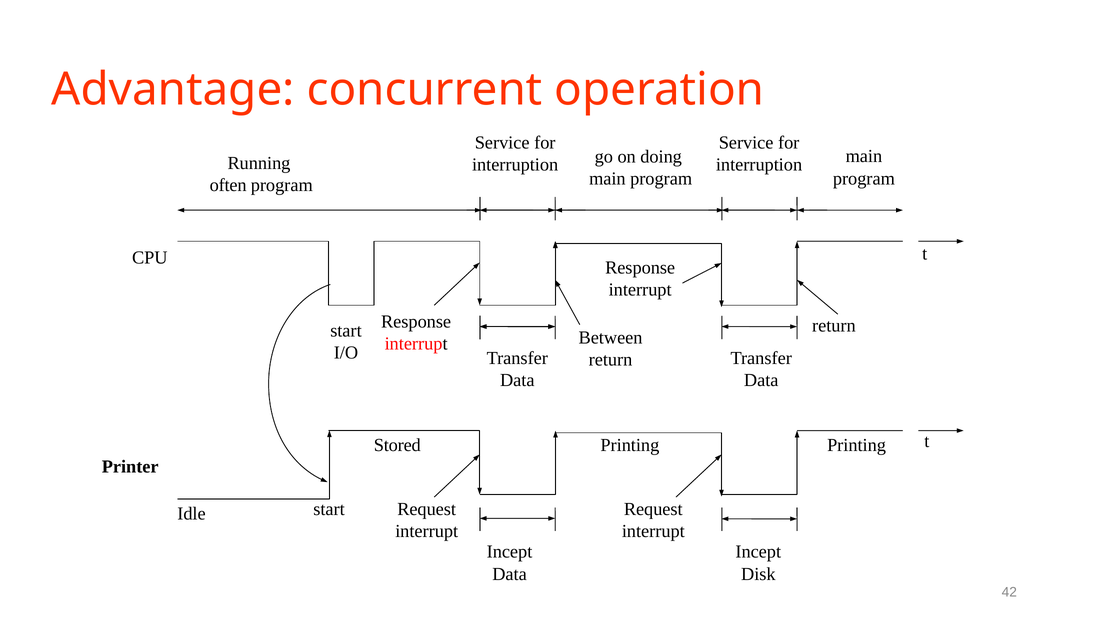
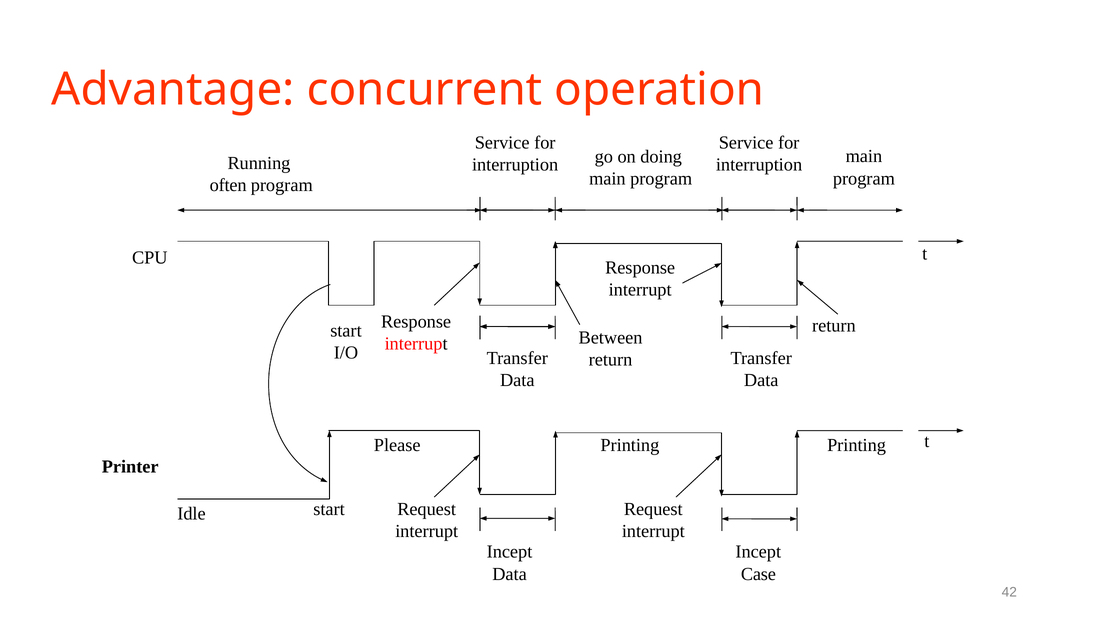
Stored: Stored -> Please (397, 445)
Disk: Disk -> Case (758, 573)
